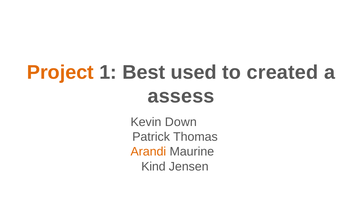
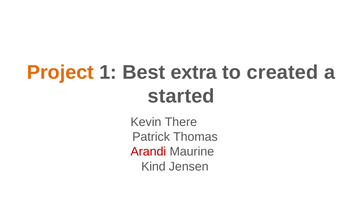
used: used -> extra (194, 73)
assess: assess -> started (181, 96)
Down: Down -> There (181, 122)
Arandi colour: orange -> red (148, 152)
